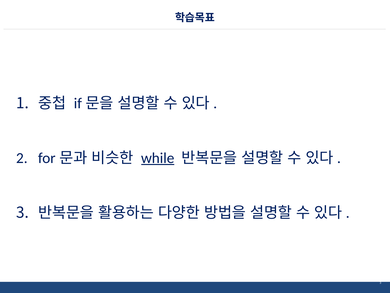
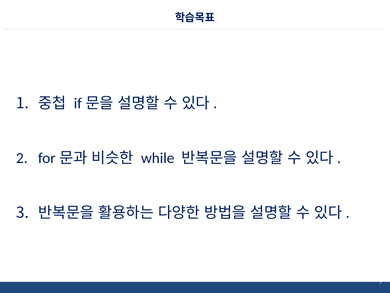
while underline: present -> none (158, 158)
